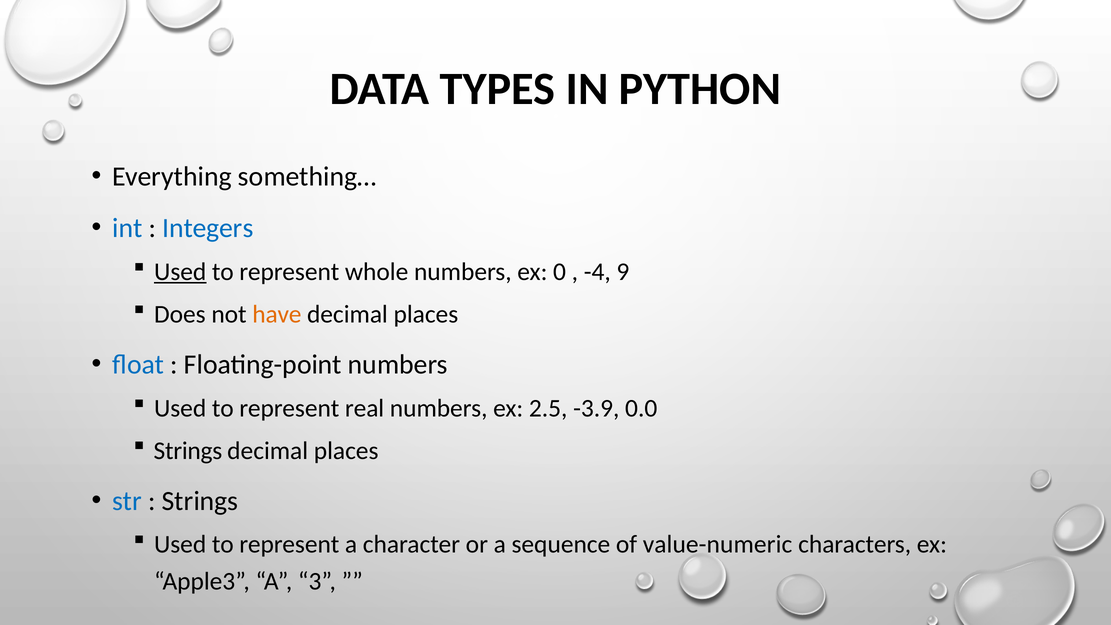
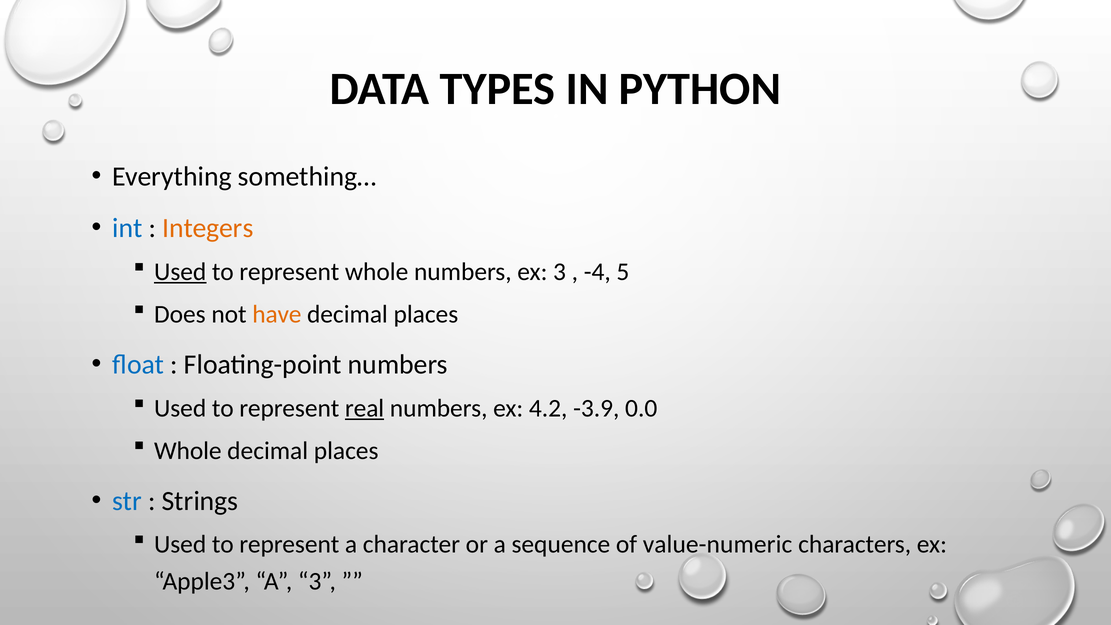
Integers colour: blue -> orange (208, 228)
ex 0: 0 -> 3 (560, 272)
9: 9 -> 5 (623, 272)
real underline: none -> present (365, 408)
2.5: 2.5 -> 4.2 (548, 408)
Strings: Strings -> Whole (188, 451)
